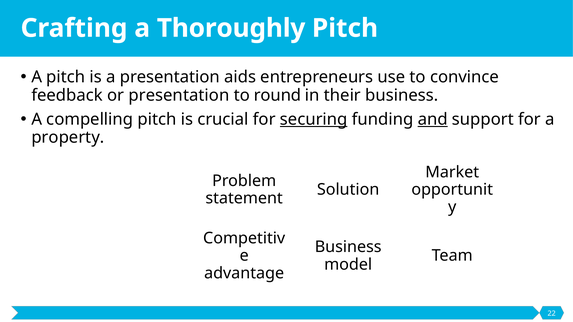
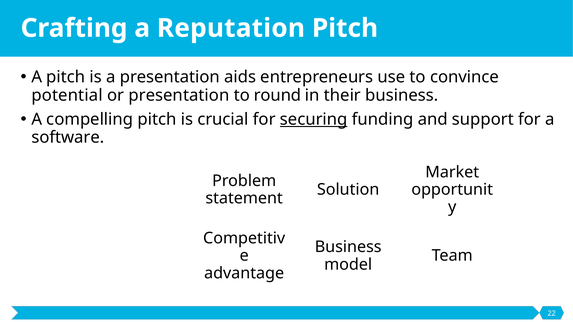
Thoroughly: Thoroughly -> Reputation (231, 28)
feedback: feedback -> potential (67, 95)
and underline: present -> none (433, 119)
property: property -> software (68, 137)
